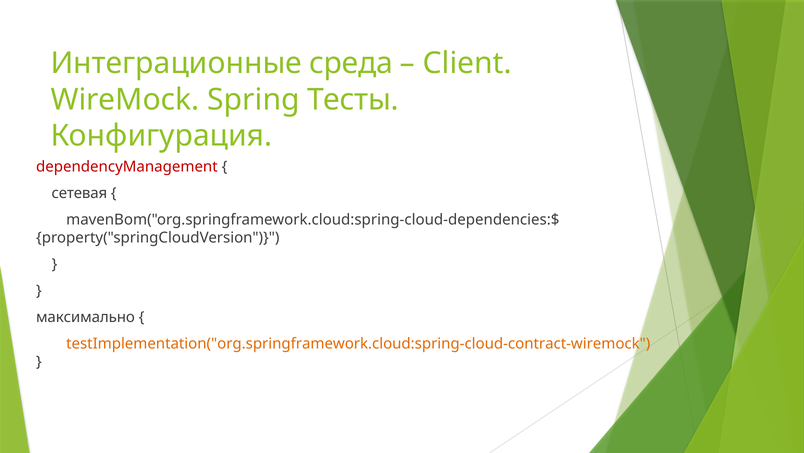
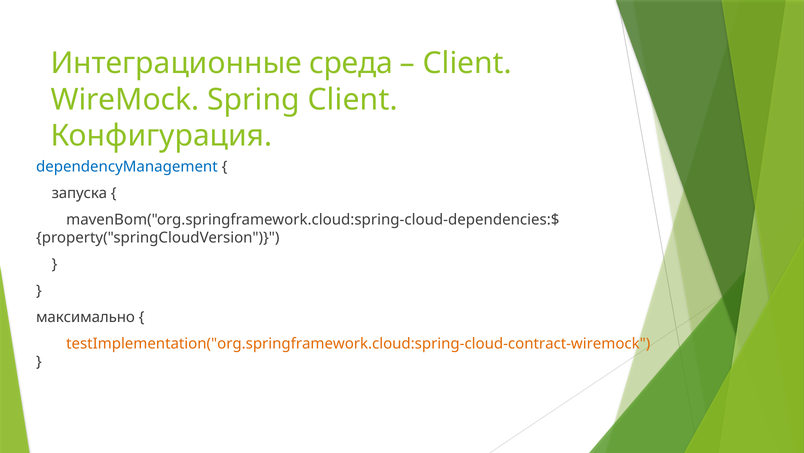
Spring Тесты: Тесты -> Client (353, 100)
dependencyManagement colour: red -> blue (127, 166)
сетевая: сетевая -> запуска (79, 193)
